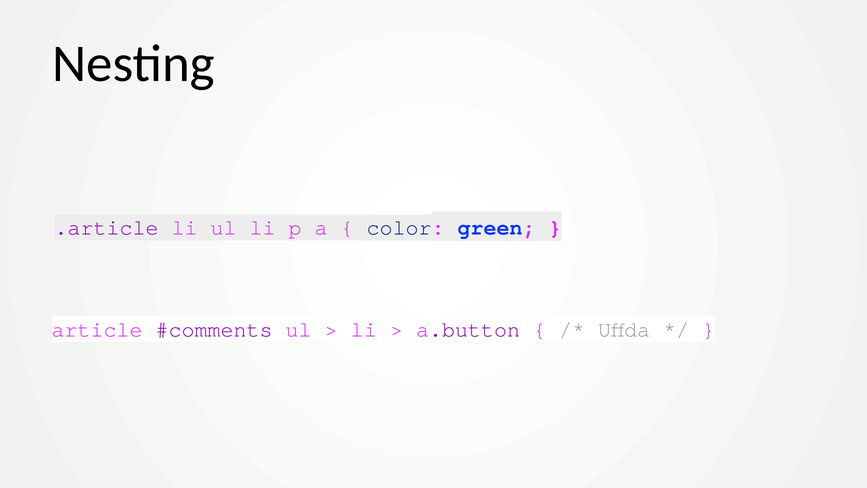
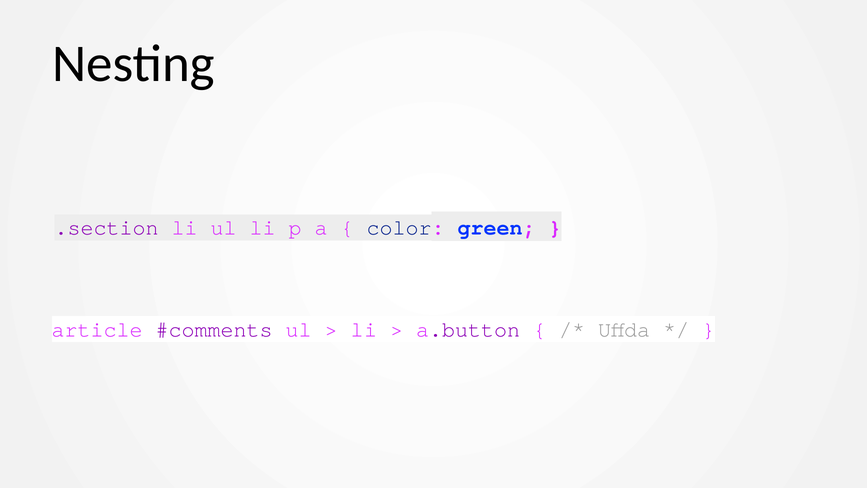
.article: .article -> .section (107, 228)
